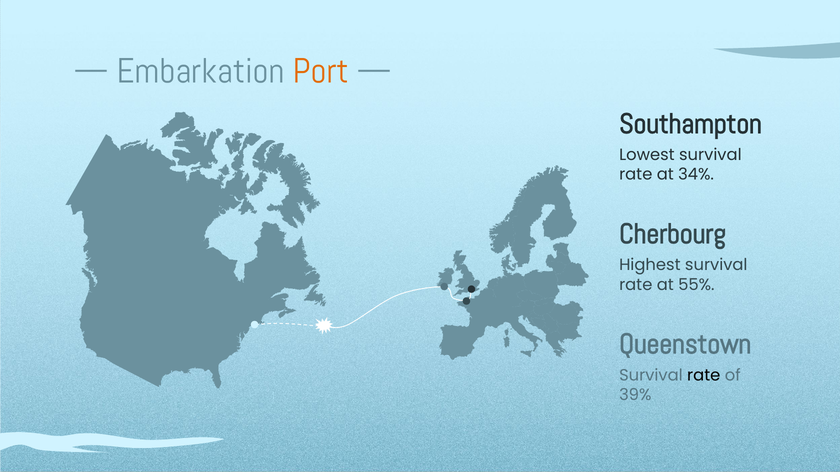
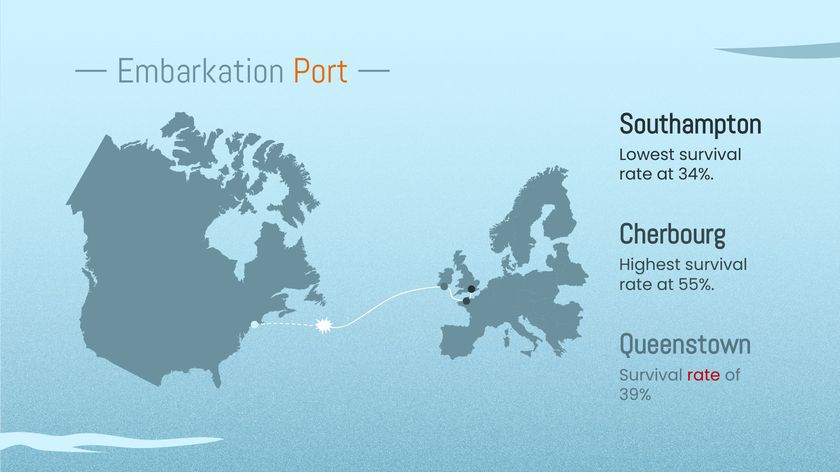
rate colour: black -> red (704, 376)
